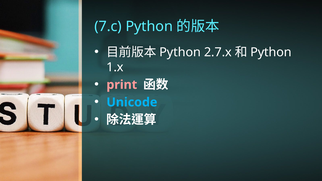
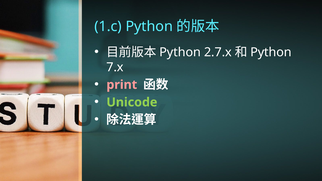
7.c: 7.c -> 1.c (108, 26)
1.x: 1.x -> 7.x (115, 67)
Unicode colour: light blue -> light green (132, 102)
